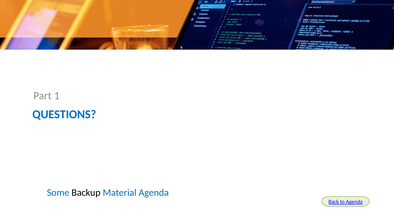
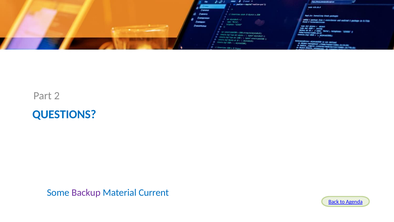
1: 1 -> 2 (57, 96)
Backup colour: black -> purple (86, 192)
Material Agenda: Agenda -> Current (154, 192)
